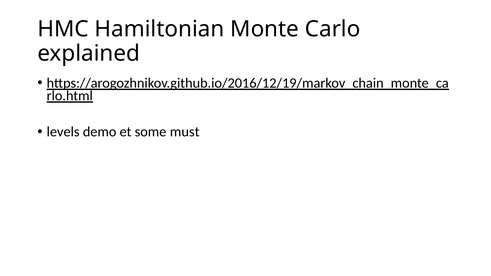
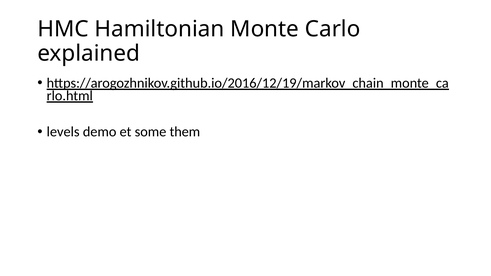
must: must -> them (185, 132)
